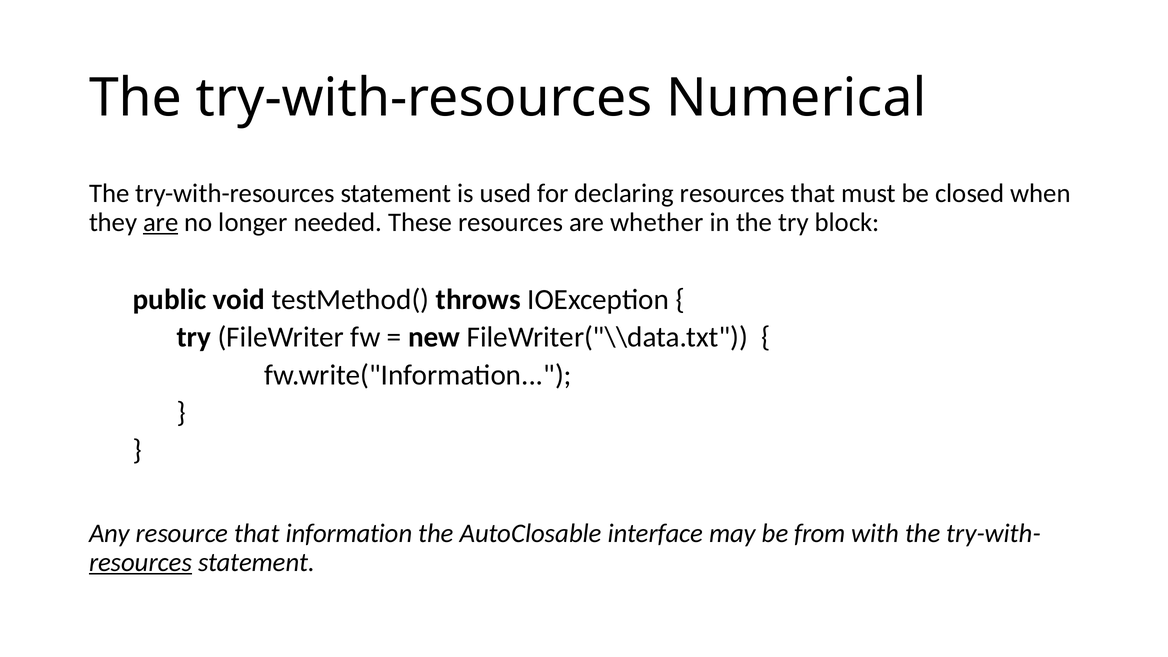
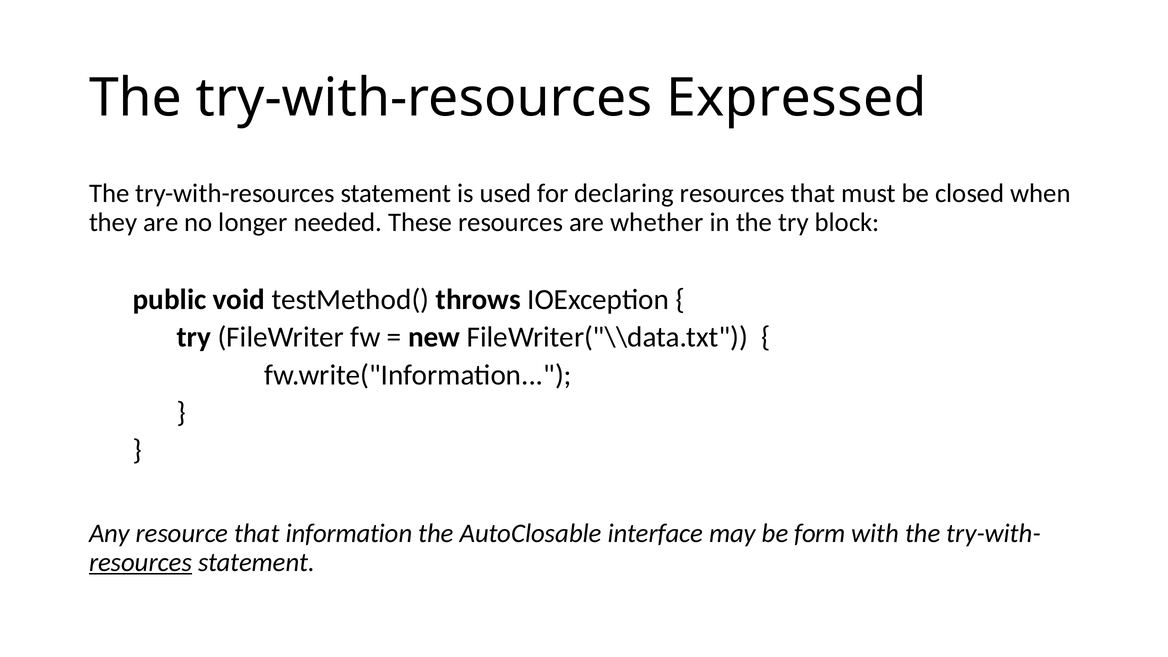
Numerical: Numerical -> Expressed (796, 98)
are underline: present -> none (161, 222)
from: from -> form (820, 533)
